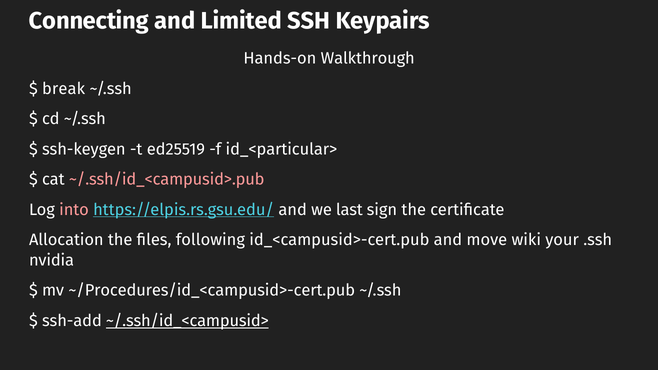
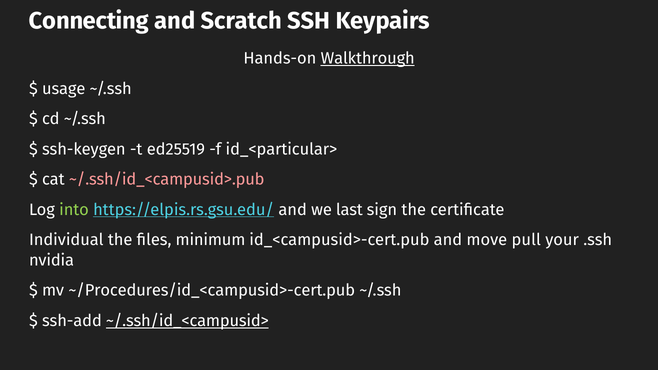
Limited: Limited -> Scratch (241, 21)
Walkthrough underline: none -> present (368, 58)
break: break -> usage (64, 89)
into colour: pink -> light green (74, 210)
Allocation: Allocation -> Individual (66, 240)
following: following -> minimum (210, 240)
wiki: wiki -> pull (526, 240)
